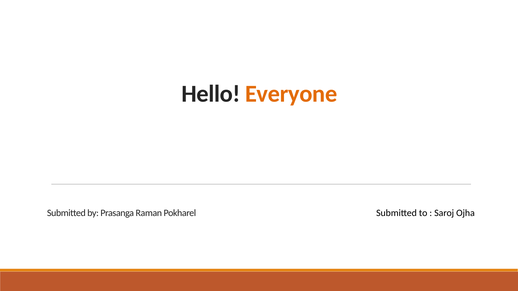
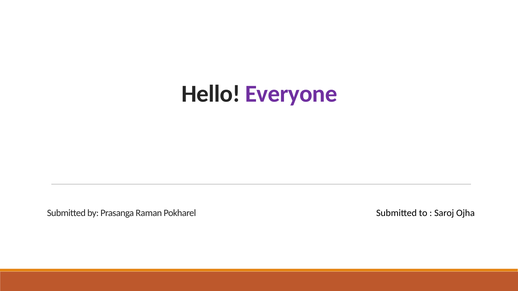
Everyone colour: orange -> purple (291, 94)
